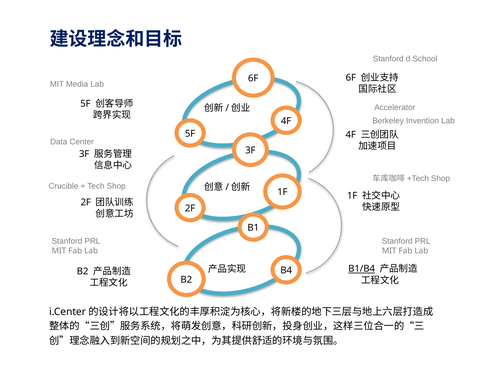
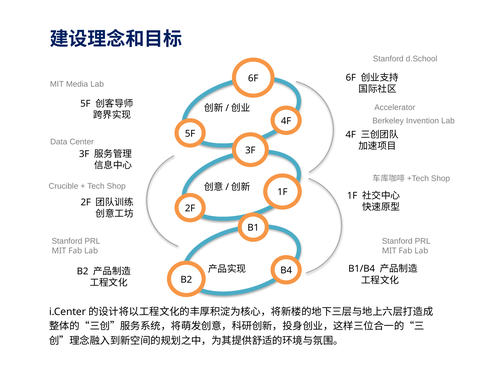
B1/B4 underline: present -> none (362, 269)
